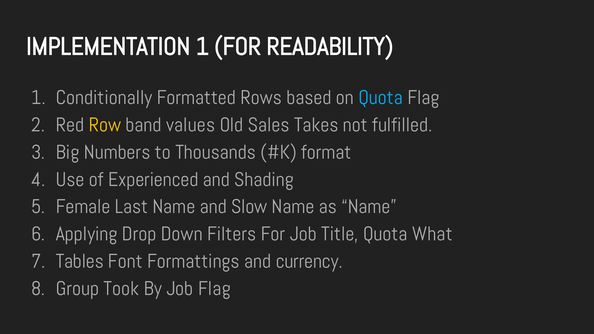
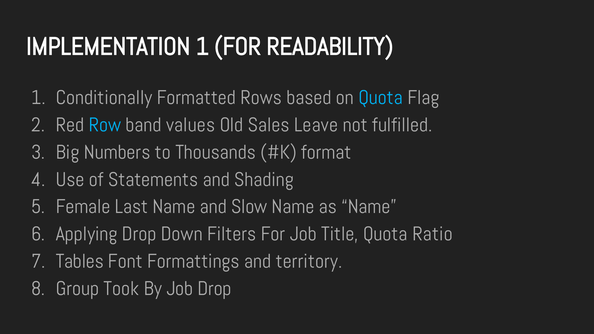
Row colour: yellow -> light blue (105, 125)
Takes: Takes -> Leave (316, 125)
Experienced: Experienced -> Statements (153, 180)
What: What -> Ratio (433, 234)
currency: currency -> territory (309, 262)
Job Flag: Flag -> Drop (215, 289)
